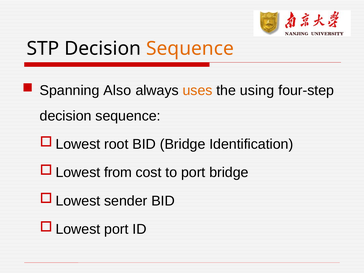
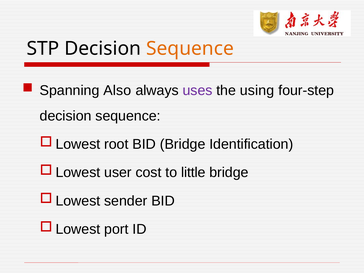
uses colour: orange -> purple (198, 90)
from: from -> user (118, 173)
to port: port -> little (193, 173)
